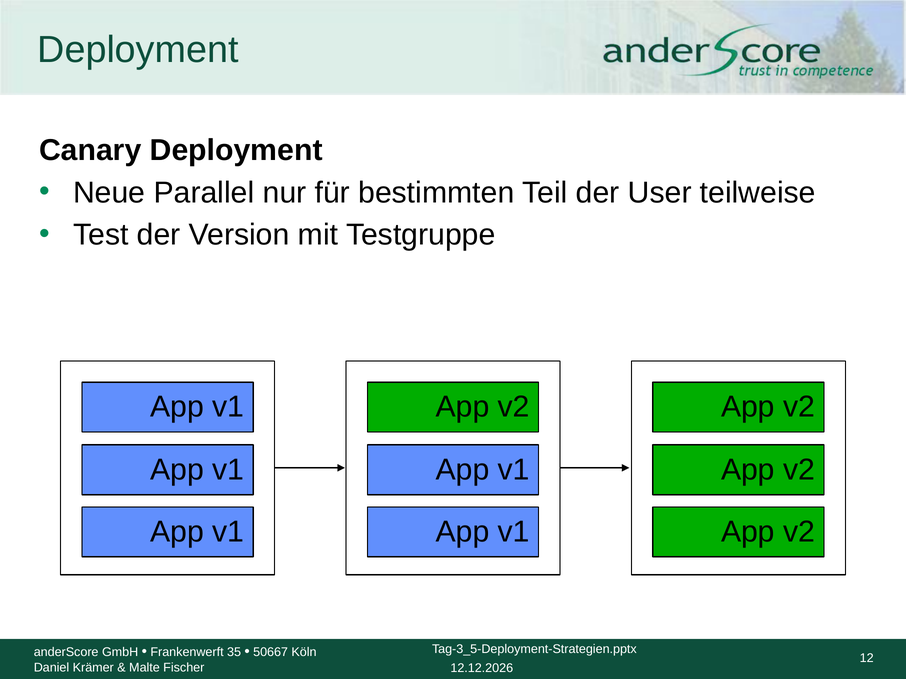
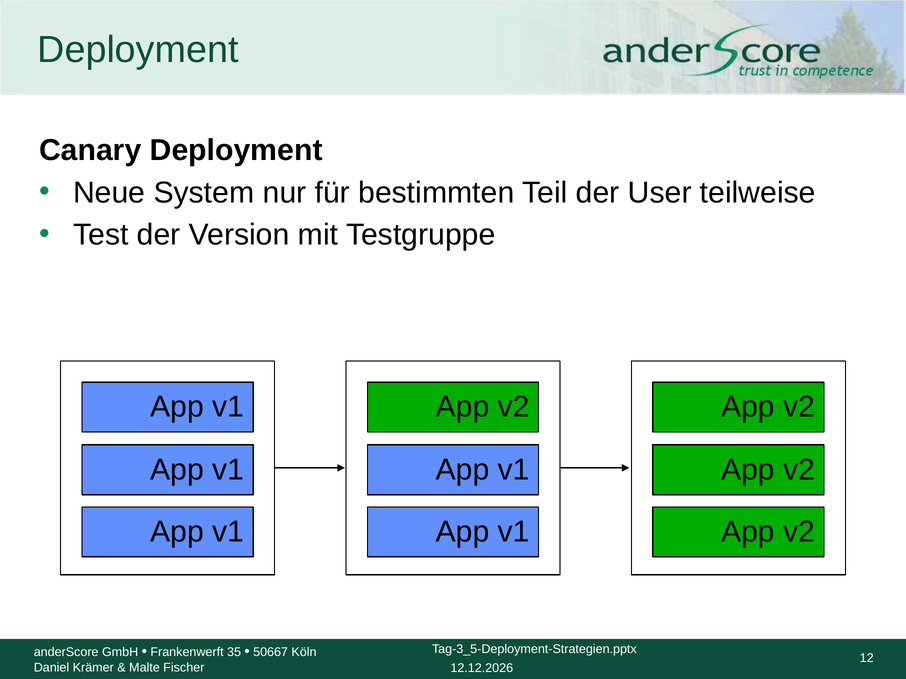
Parallel: Parallel -> System (204, 193)
